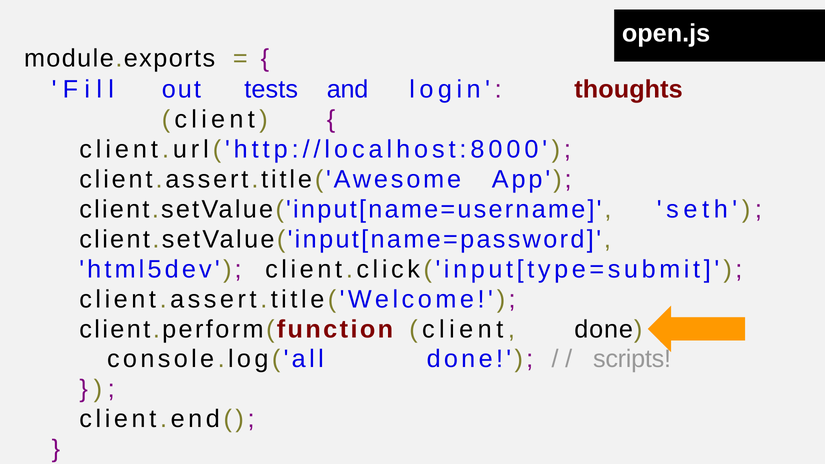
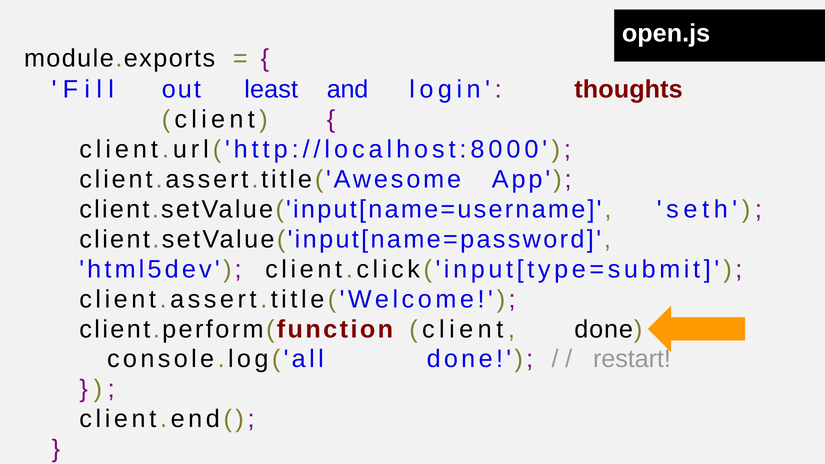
tests: tests -> least (271, 89)
scripts: scripts -> restart (632, 359)
